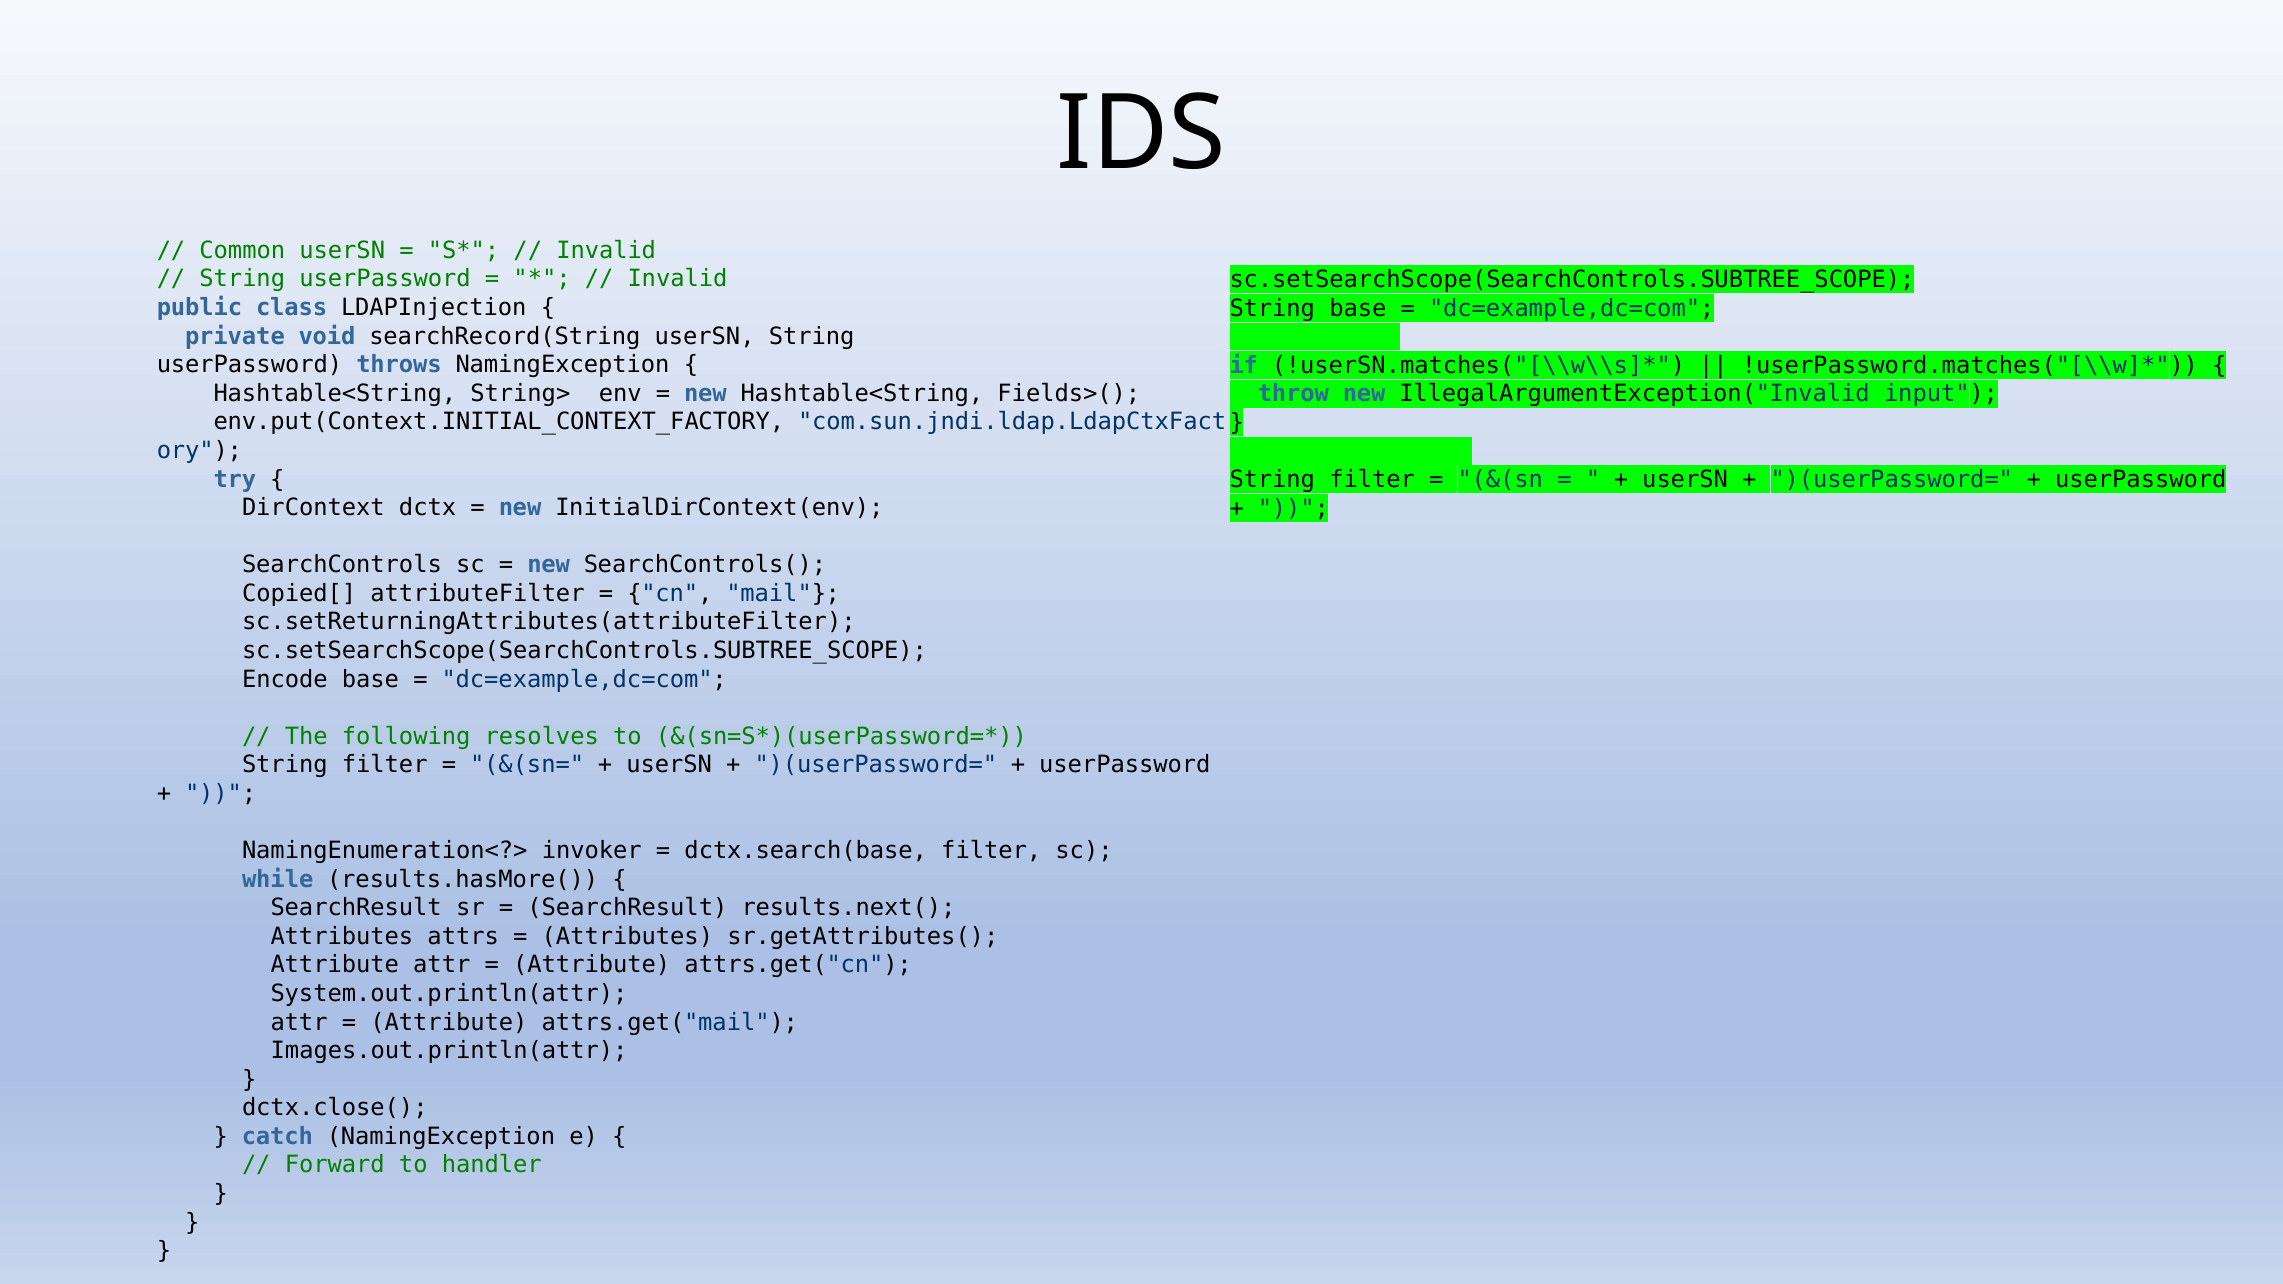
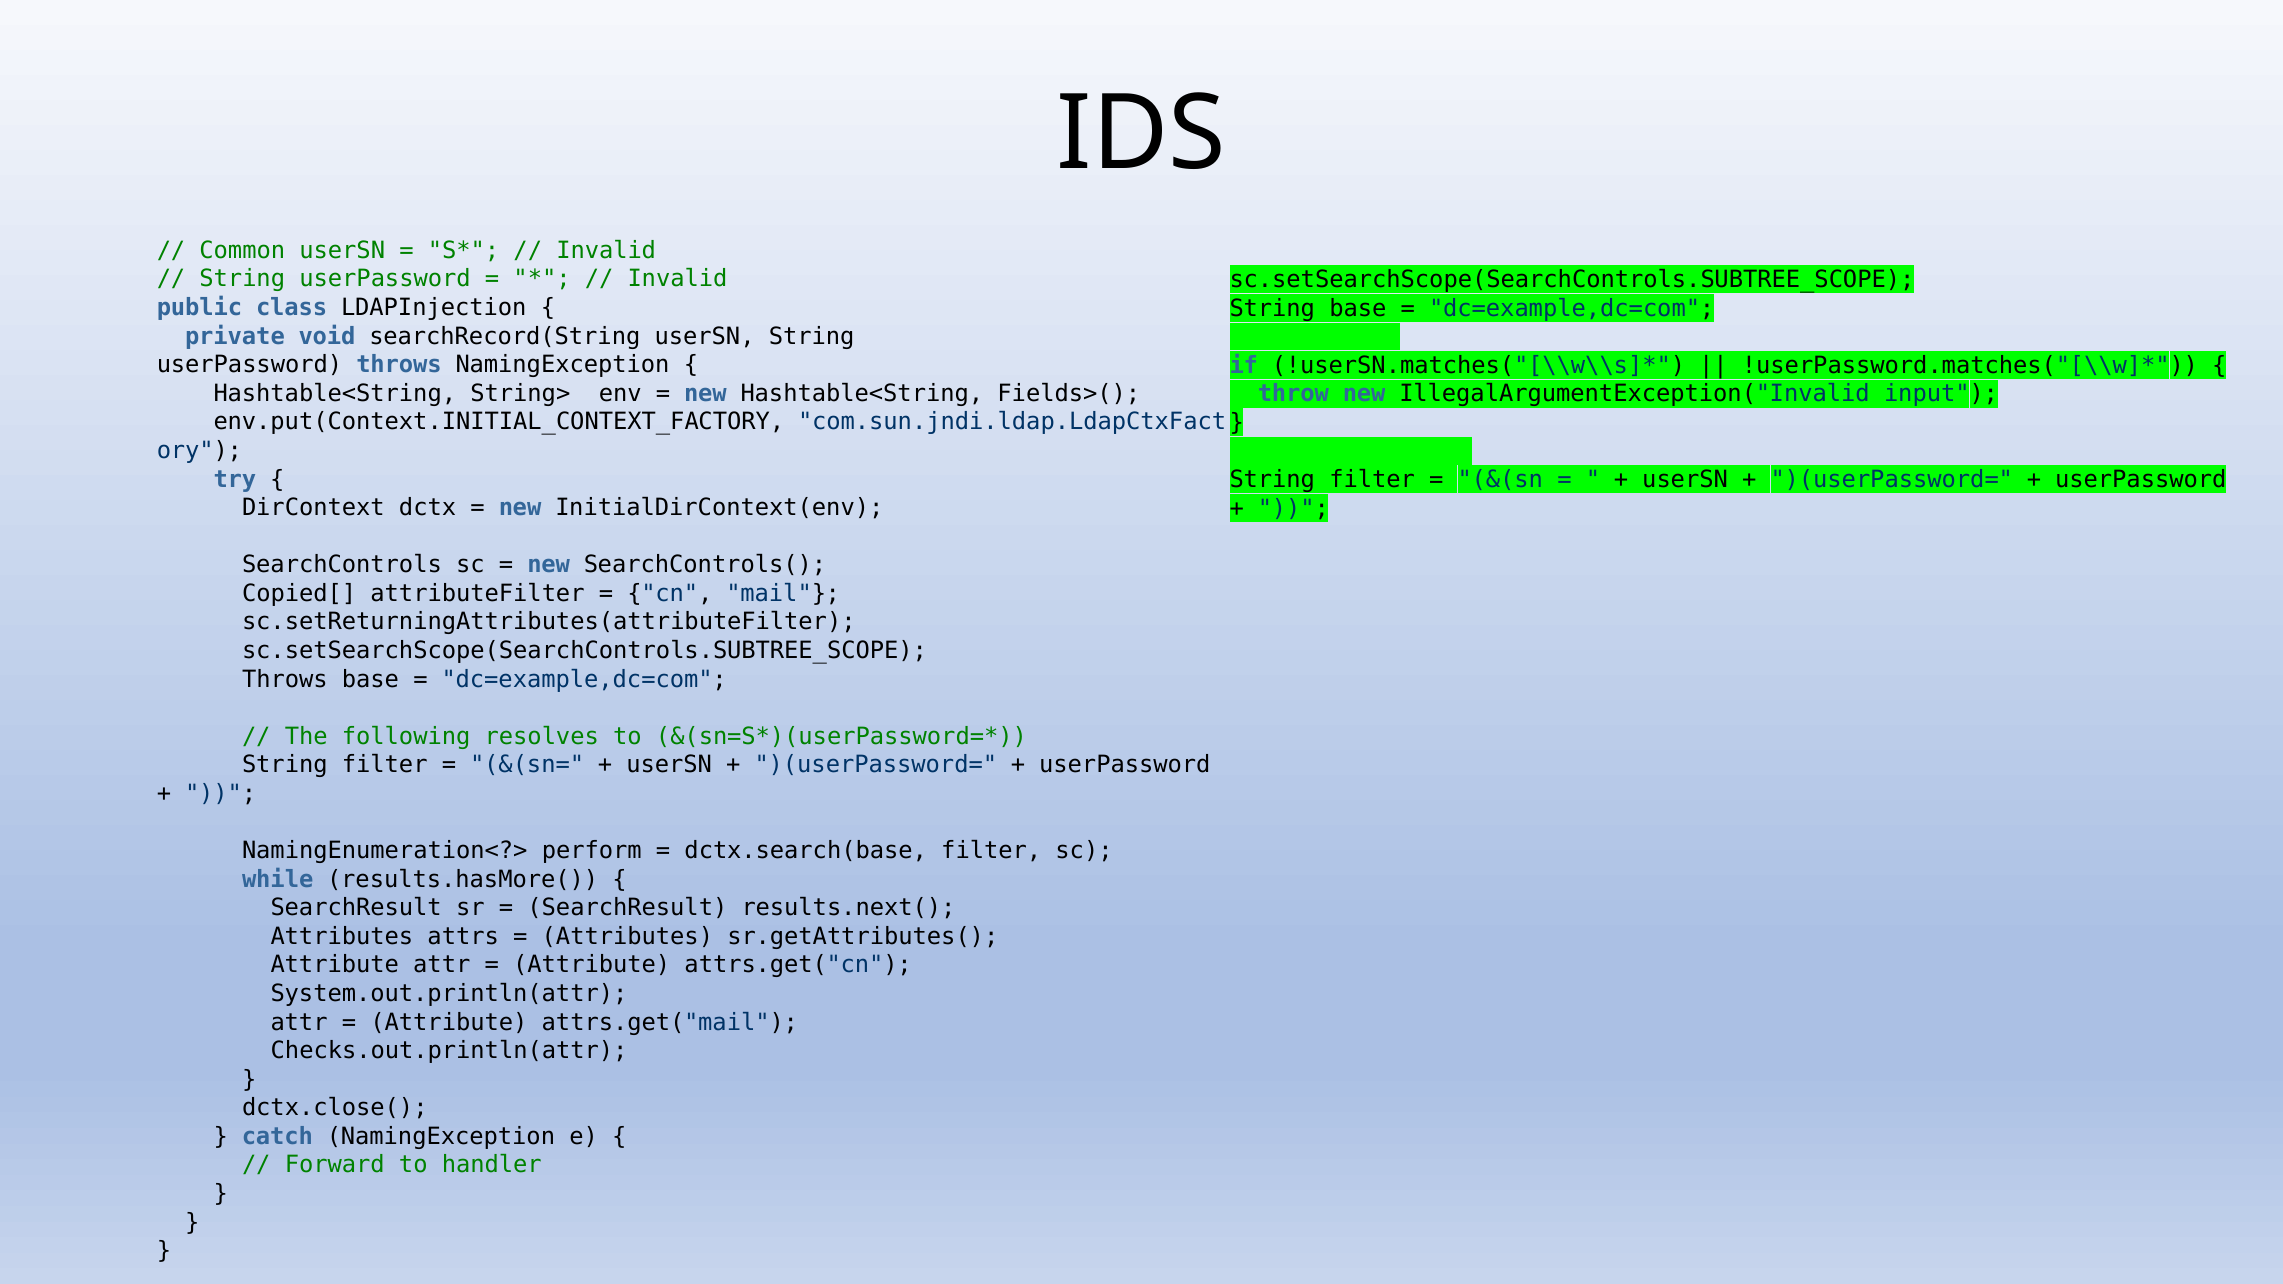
Encode: Encode -> Throws (285, 679)
invoker: invoker -> perform (592, 851)
Images.out.println(attr: Images.out.println(attr -> Checks.out.println(attr (449, 1051)
